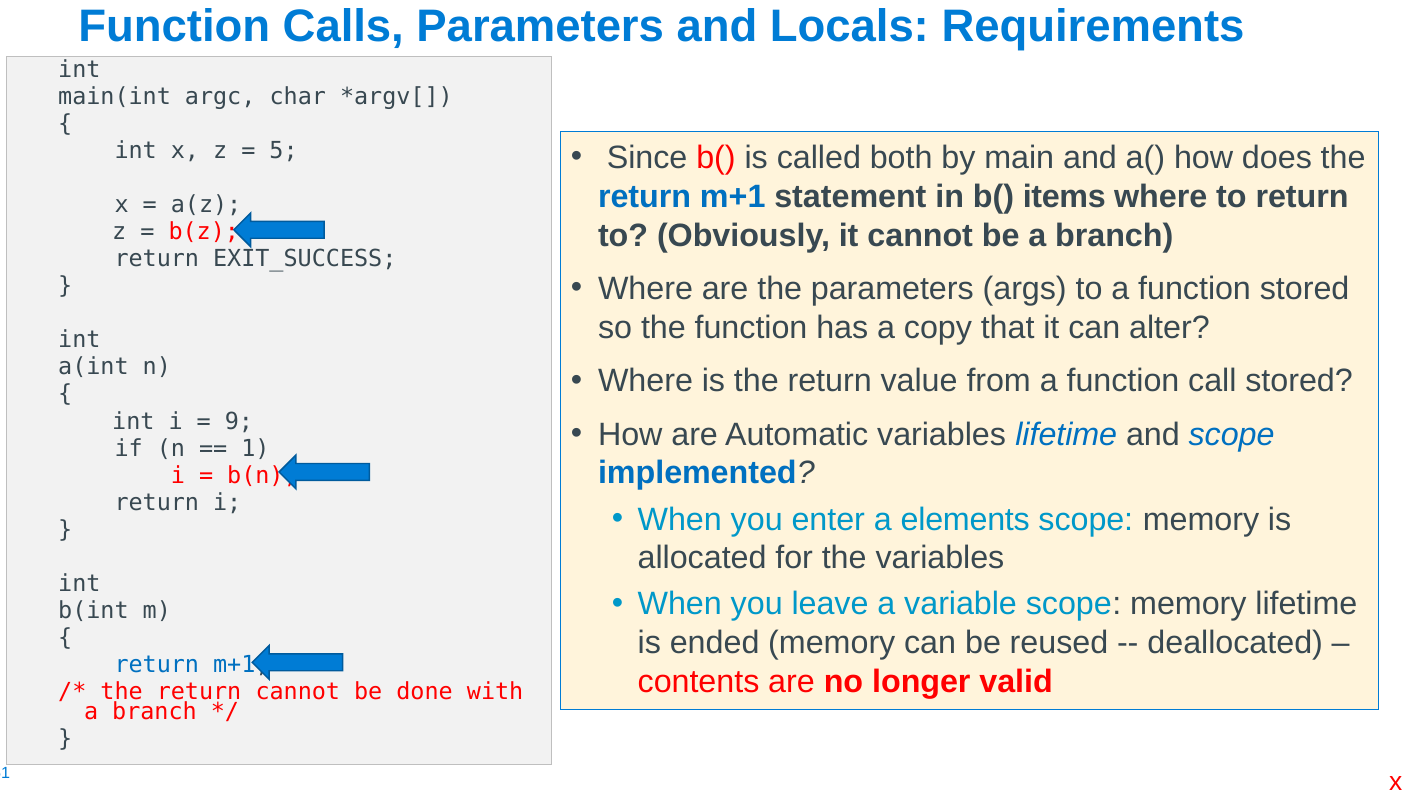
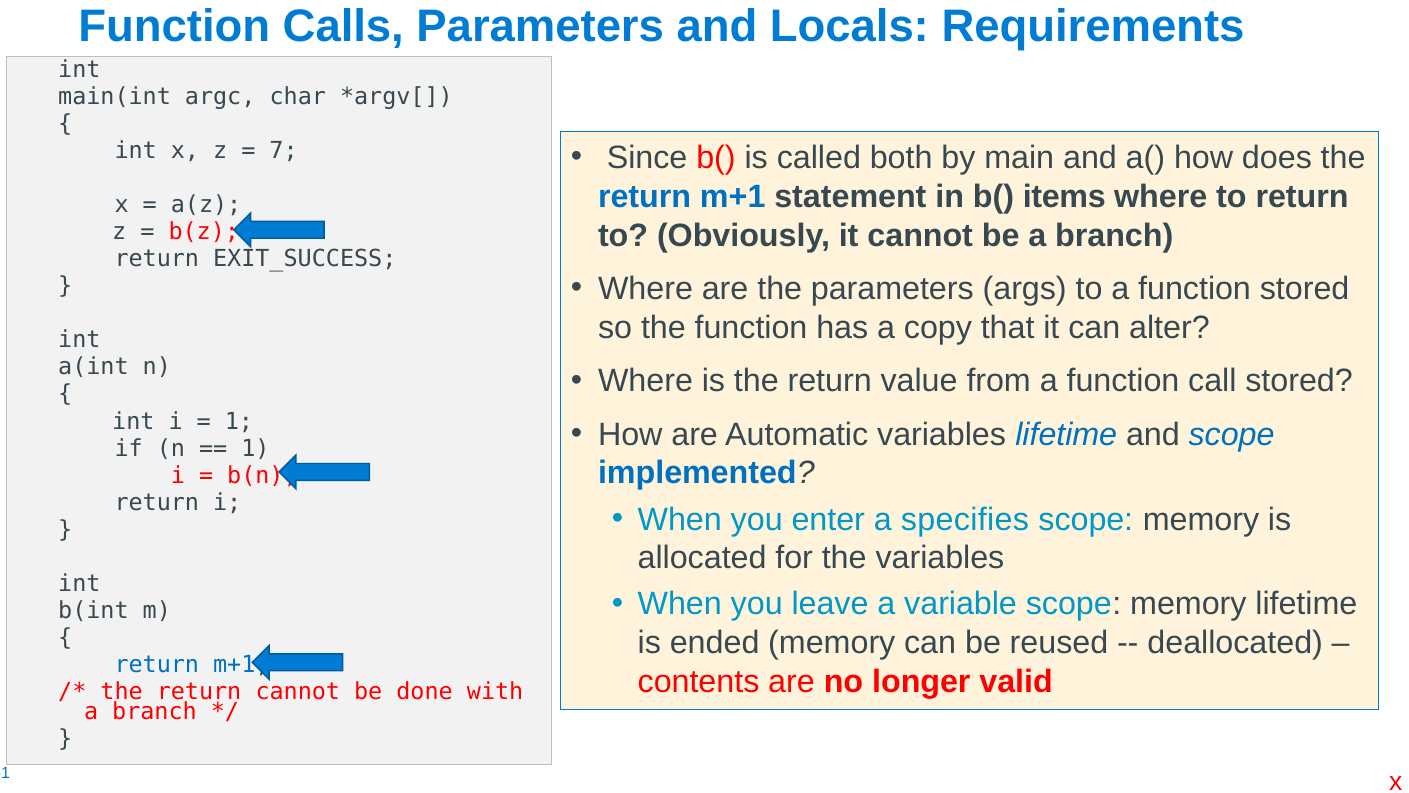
5: 5 -> 7 (284, 151)
9: 9 -> 1 (239, 421)
elements: elements -> specifies (965, 519)
